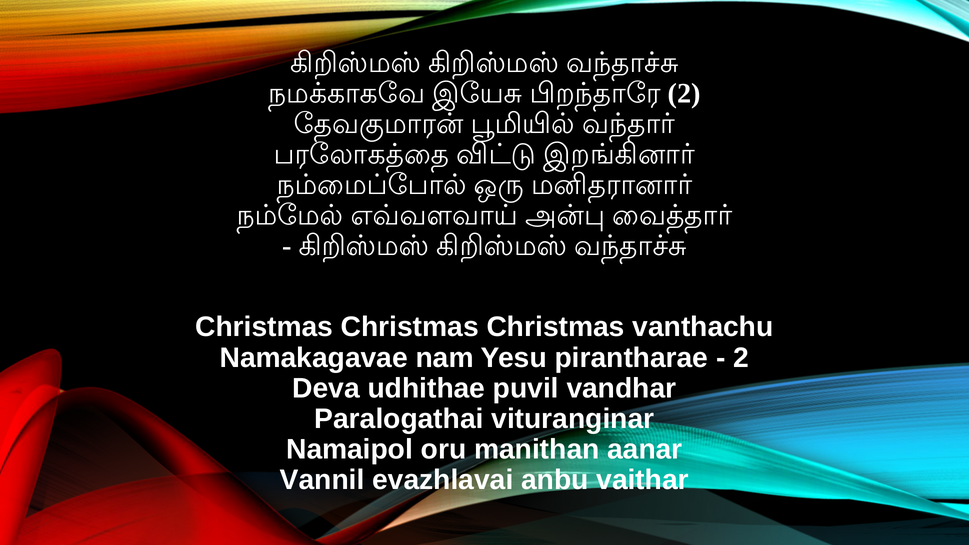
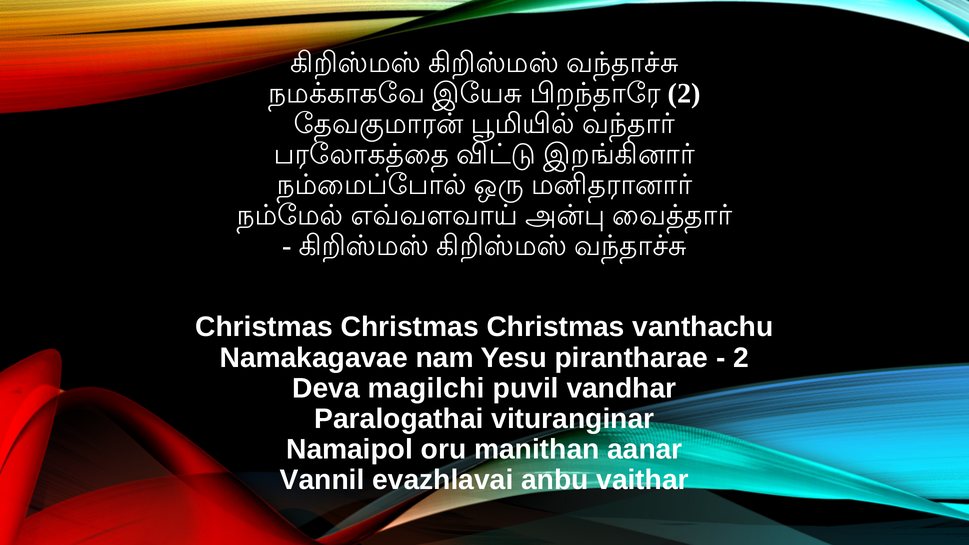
udhithae: udhithae -> magilchi (426, 388)
